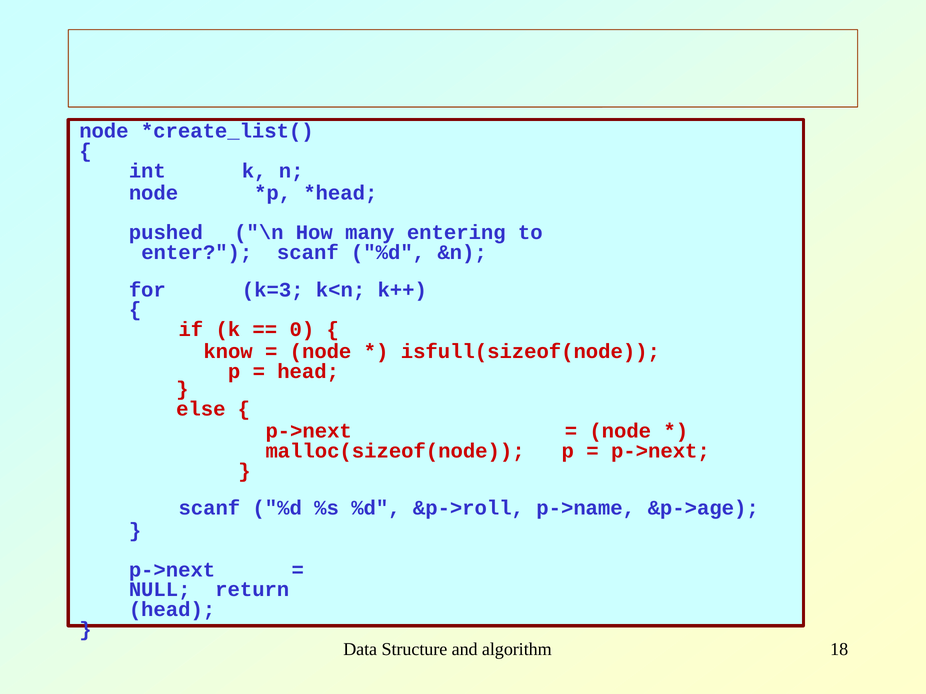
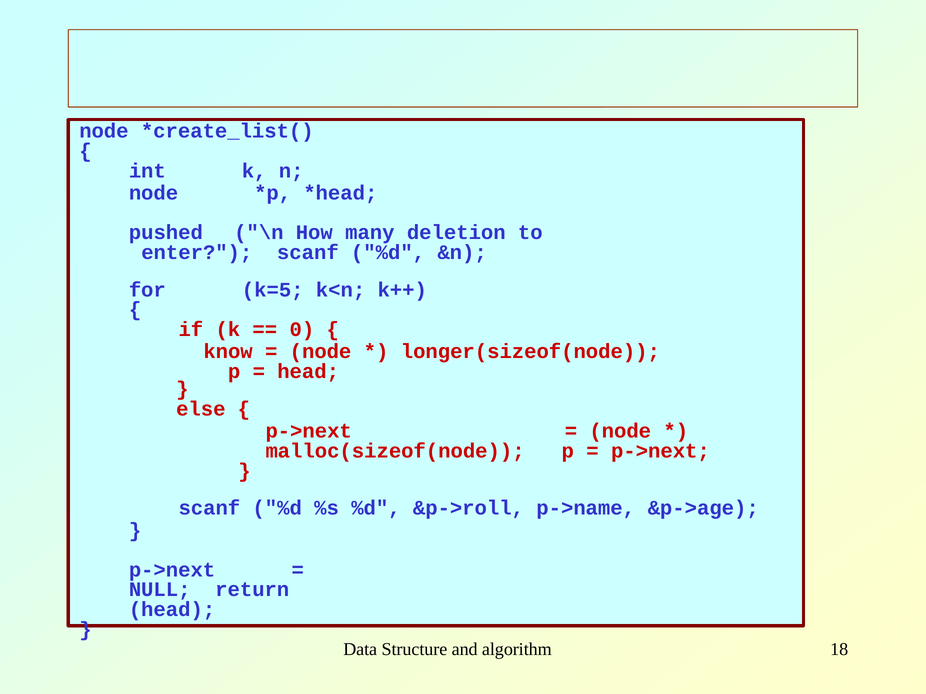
entering: entering -> deletion (456, 233)
k=3: k=3 -> k=5 (273, 290)
isfull(sizeof(node: isfull(sizeof(node -> longer(sizeof(node (530, 352)
